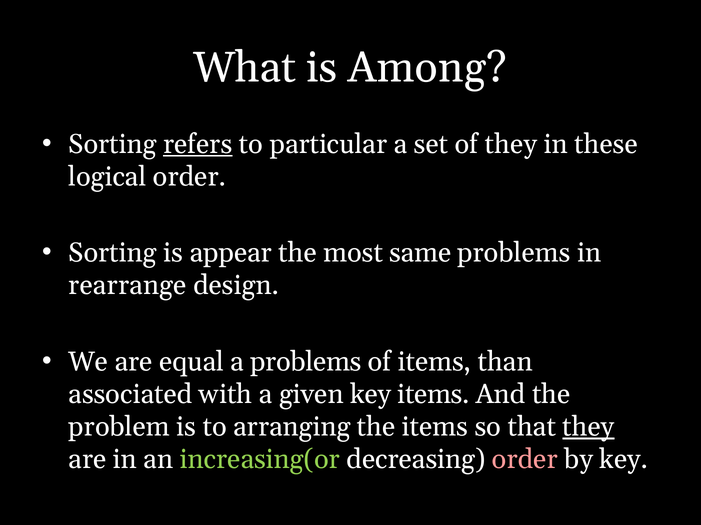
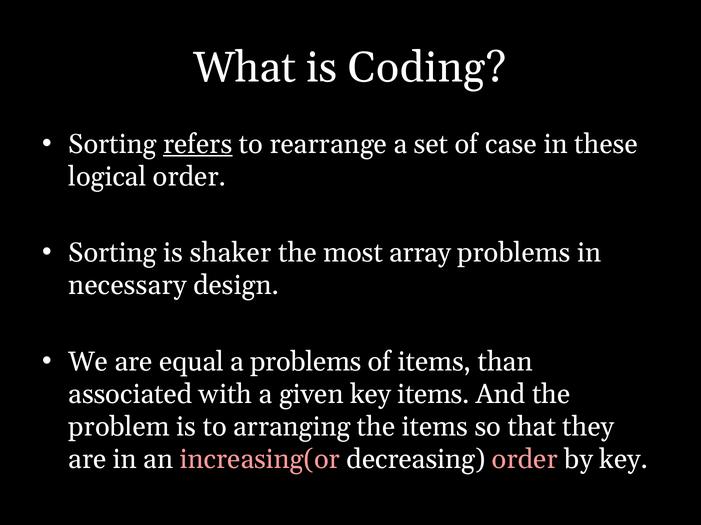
Among: Among -> Coding (427, 68)
particular: particular -> rearrange (328, 144)
of they: they -> case (511, 144)
appear: appear -> shaker (231, 253)
same: same -> array (420, 253)
rearrange: rearrange -> necessary (127, 286)
they underline: present -> none (588, 427)
increasing(or colour: light green -> pink (260, 460)
